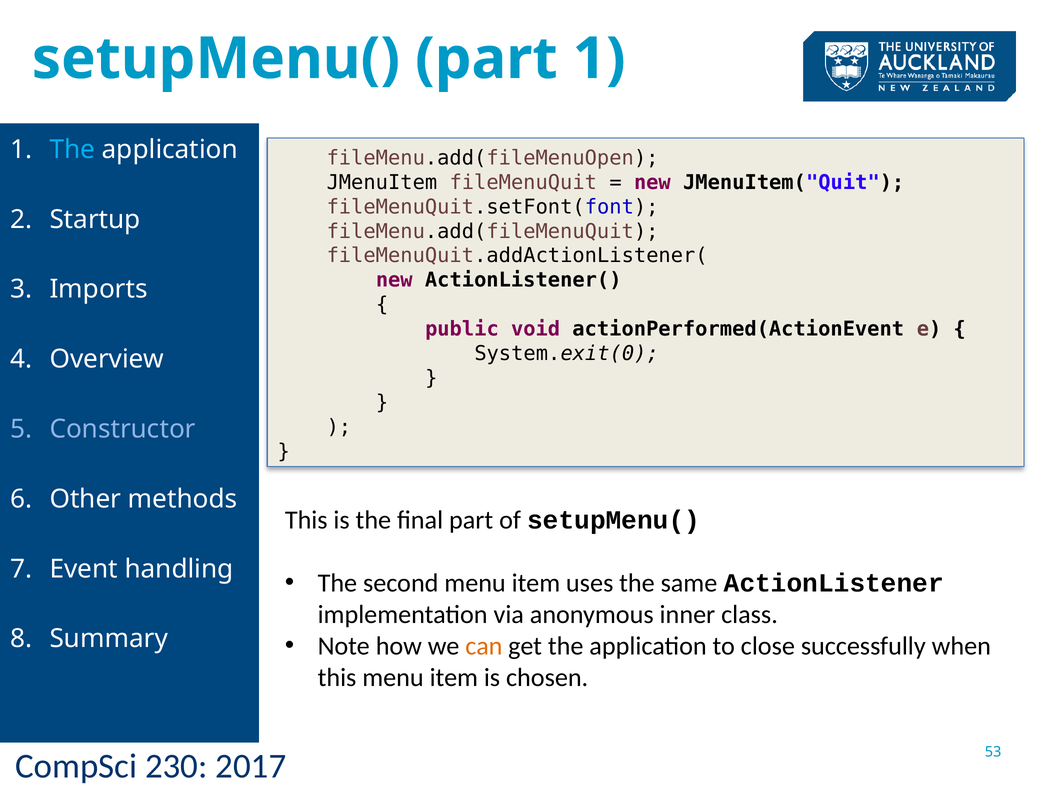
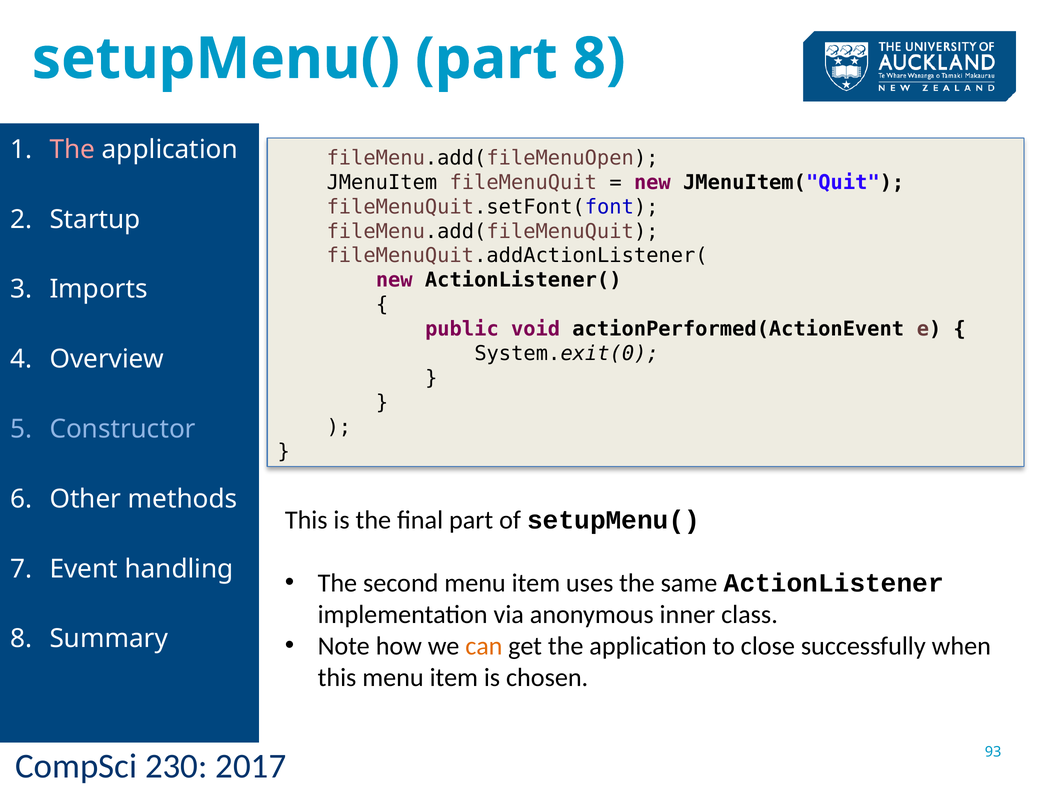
part 1: 1 -> 8 (599, 59)
The colour: light blue -> pink (72, 150)
53: 53 -> 93 (993, 752)
